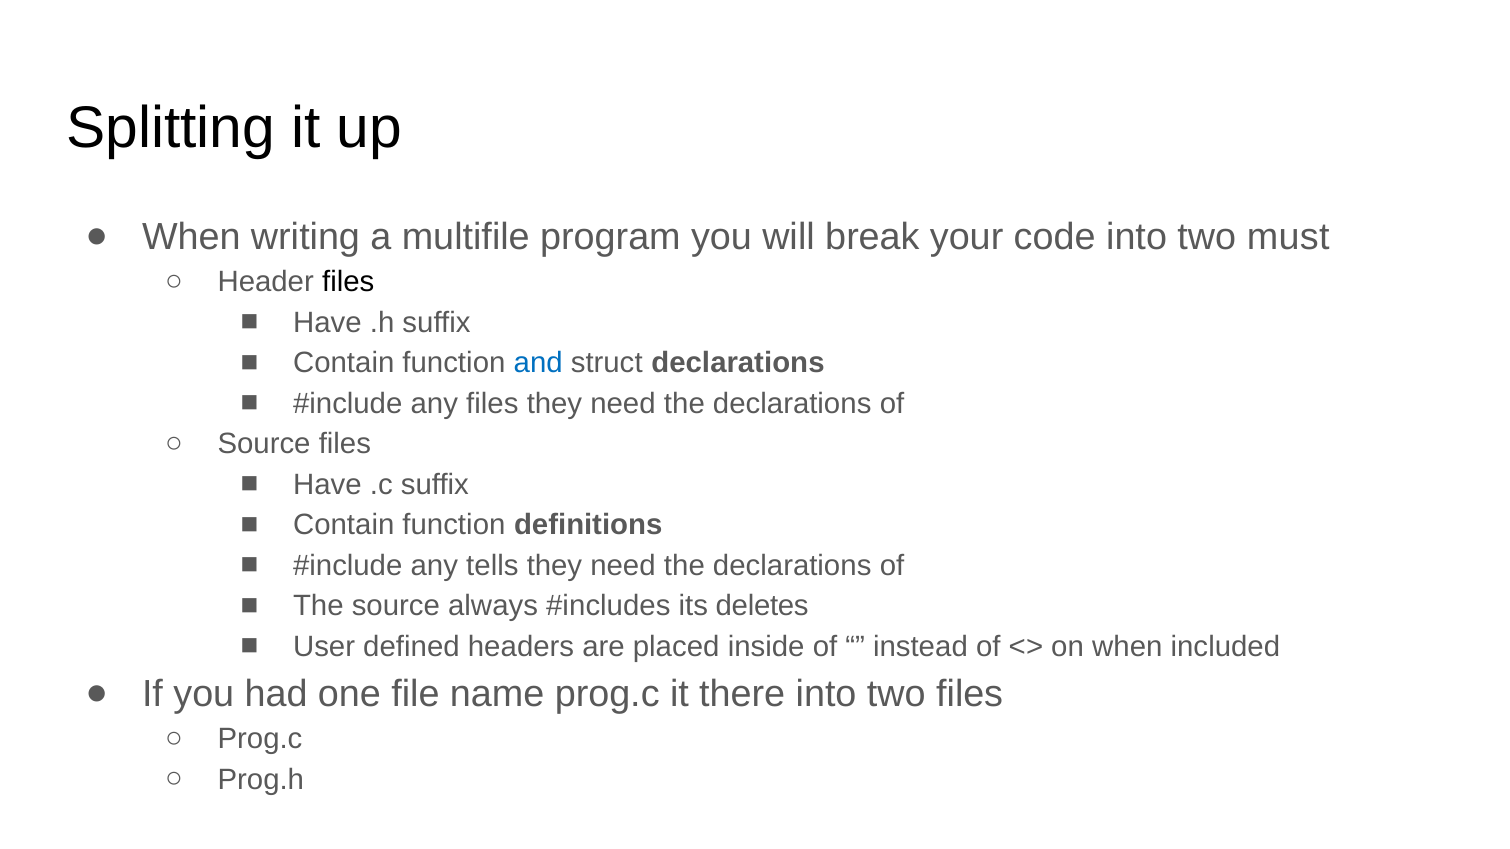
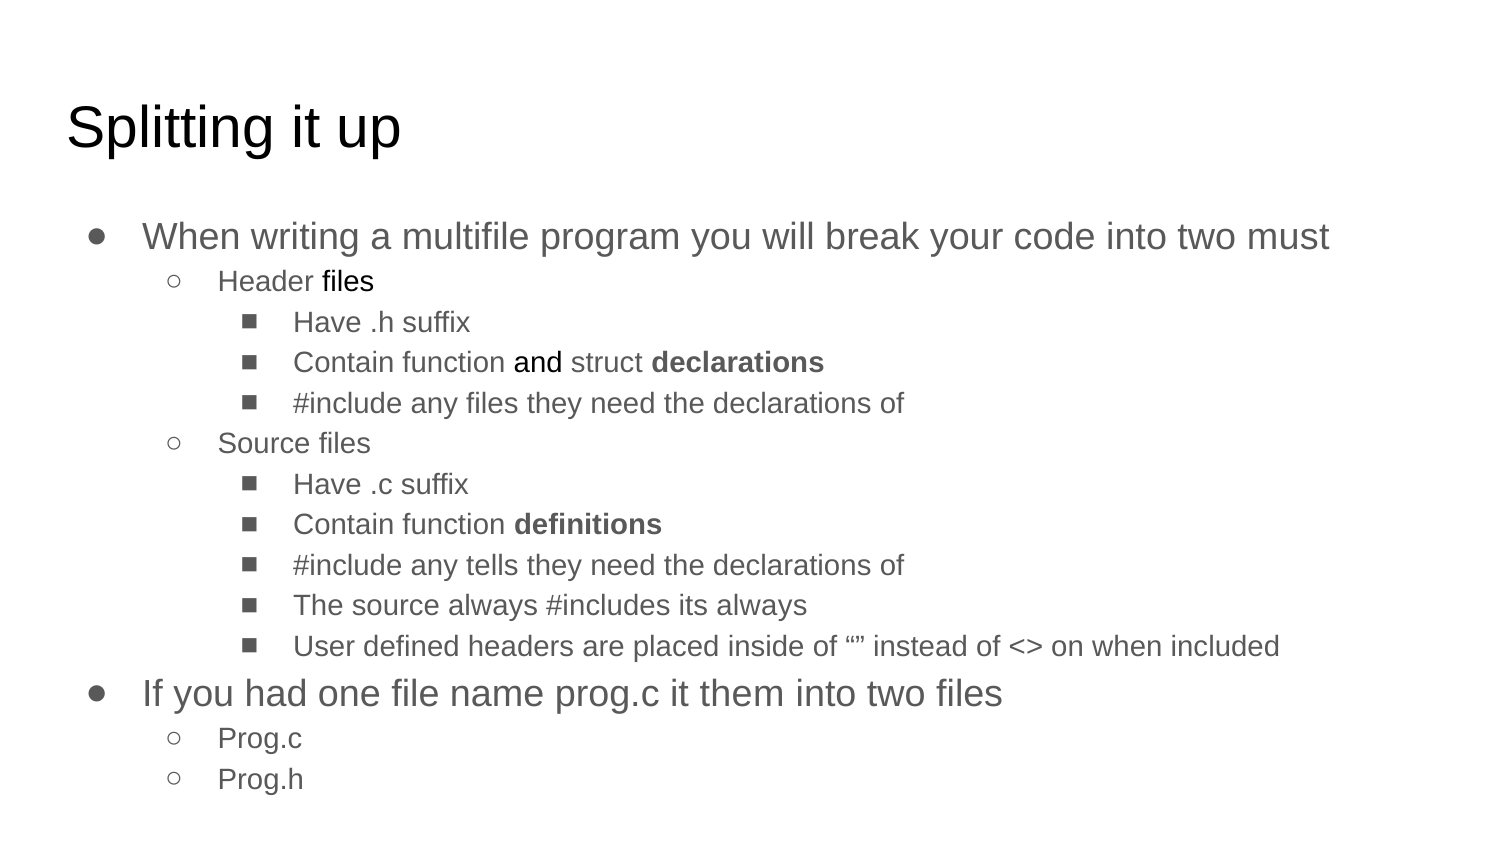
and colour: blue -> black (538, 363)
its deletes: deletes -> always (762, 606)
there: there -> them (742, 694)
